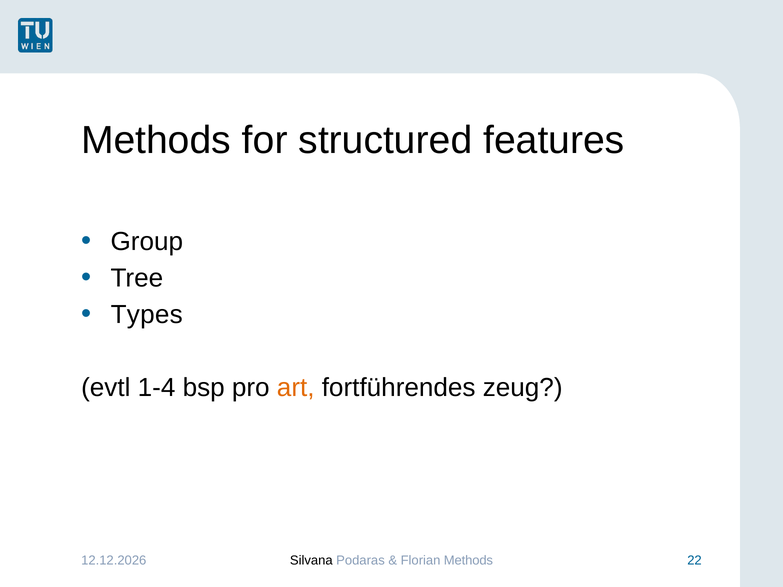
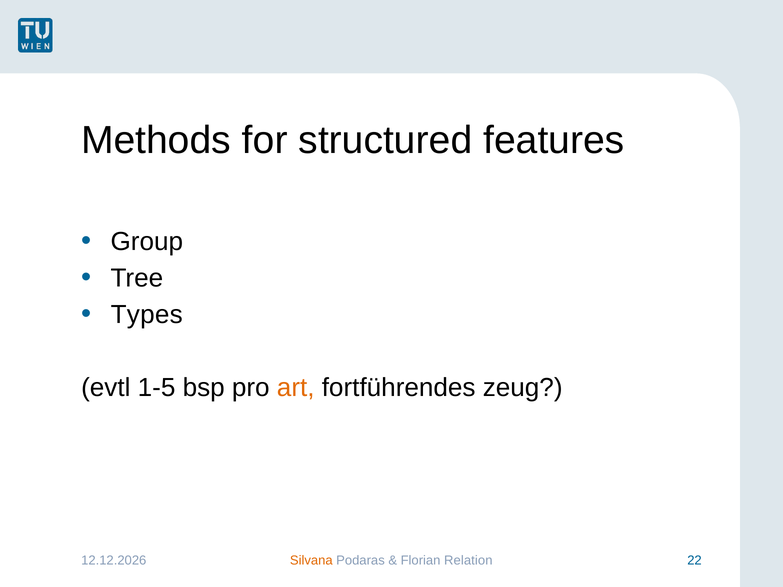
1-4: 1-4 -> 1-5 (157, 388)
Silvana colour: black -> orange (311, 561)
Florian Methods: Methods -> Relation (468, 561)
